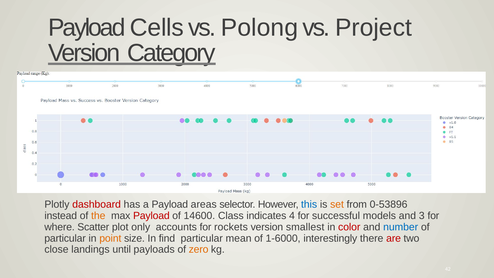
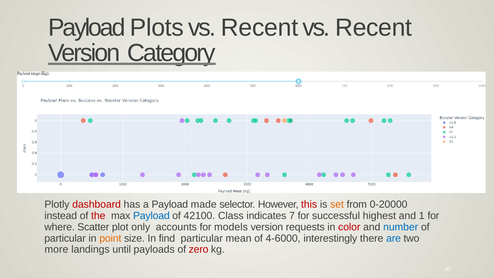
Cells: Cells -> Plots (157, 28)
Polong: Polong -> Recent (260, 28)
Project: Project -> Recent (374, 28)
areas: areas -> made (204, 204)
this colour: blue -> red (309, 204)
0-53896: 0-53896 -> 0-20000 (389, 204)
the colour: orange -> red (98, 216)
Payload colour: red -> blue (151, 216)
14600: 14600 -> 42100 (199, 216)
4: 4 -> 7 (292, 216)
models: models -> highest (379, 216)
3: 3 -> 1 (422, 216)
rockets: rockets -> models (231, 227)
smallest: smallest -> requests (305, 227)
1-6000: 1-6000 -> 4-6000 (283, 238)
are colour: red -> blue (394, 238)
close: close -> more (56, 249)
zero colour: orange -> red (199, 249)
